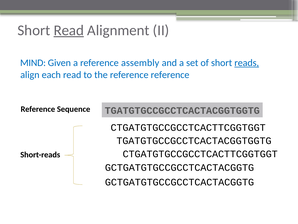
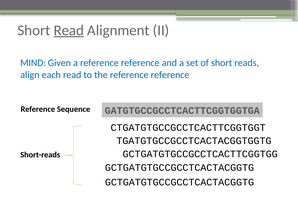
a reference assembly: assembly -> reference (140, 63)
reads underline: present -> none (247, 63)
TGATGTGCCGCCTCACTACGGTGGTG: TGATGTGCCGCCTCACTACGGTGGTG -> GATGTGCCGCCTCACTTCGGTGGTGA (182, 110)
CTGATGTGCCGCCTCACTTCGGTGGT: CTGATGTGCCGCCTCACTTCGGTGGT -> GCTGATGTGCCGCCTCACTTCGGTGG (200, 154)
